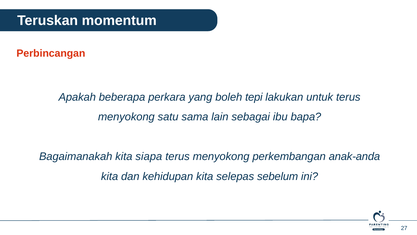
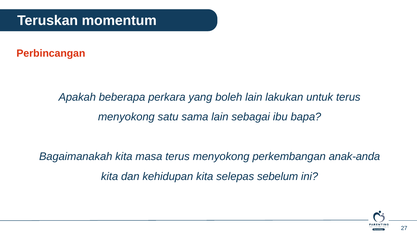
boleh tepi: tepi -> lain (254, 97)
siapa: siapa -> masa (149, 156)
